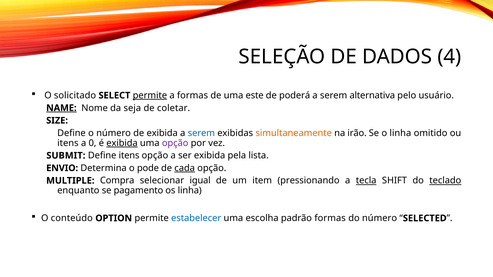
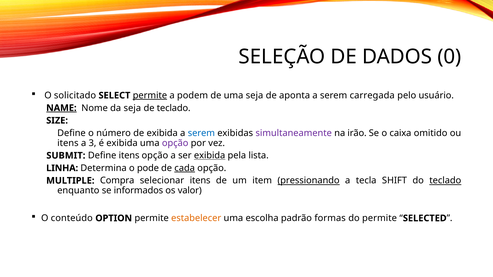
4: 4 -> 0 (449, 57)
a formas: formas -> podem (193, 96)
uma este: este -> seja (255, 96)
poderá: poderá -> aponta (295, 96)
alternativa: alternativa -> carregada (372, 96)
de coletar: coletar -> teclado (174, 108)
simultaneamente colour: orange -> purple (294, 133)
o linha: linha -> caixa (400, 133)
0: 0 -> 3 (92, 143)
exibida underline: present -> none (122, 143)
exibida underline: none -> present (210, 156)
ENVIO: ENVIO -> LINHA (62, 168)
selecionar igual: igual -> itens (200, 181)
pressionando underline: none -> present (309, 181)
tecla underline: present -> none (366, 181)
pagamento: pagamento -> informados (138, 191)
os linha: linha -> valor (190, 191)
estabelecer colour: blue -> orange (196, 218)
do número: número -> permite (380, 218)
